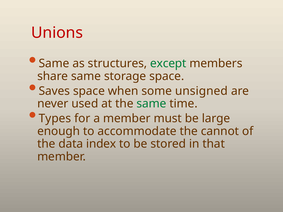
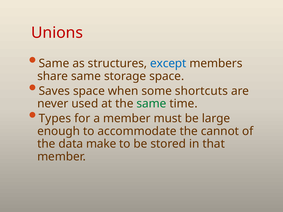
except colour: green -> blue (168, 64)
unsigned: unsigned -> shortcuts (201, 91)
index: index -> make (101, 144)
